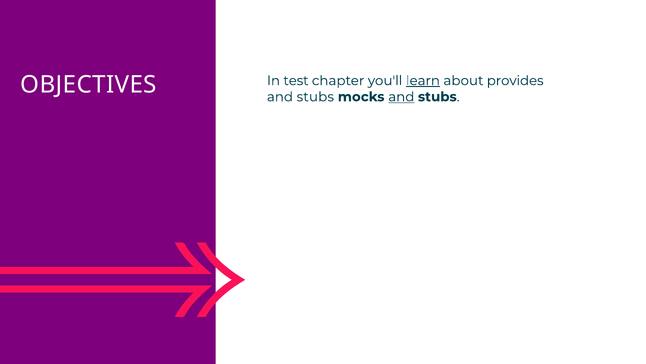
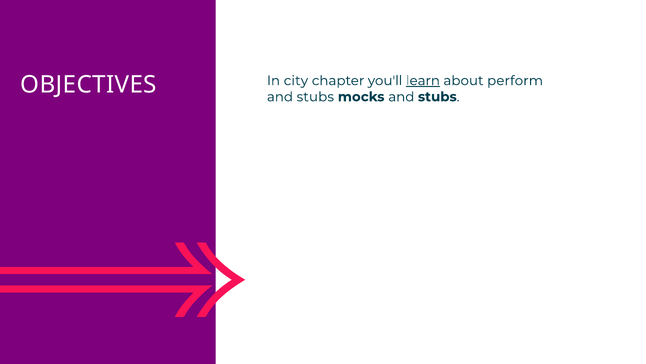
test: test -> city (296, 81)
provides: provides -> perform (515, 81)
and underline: present -> none (401, 97)
